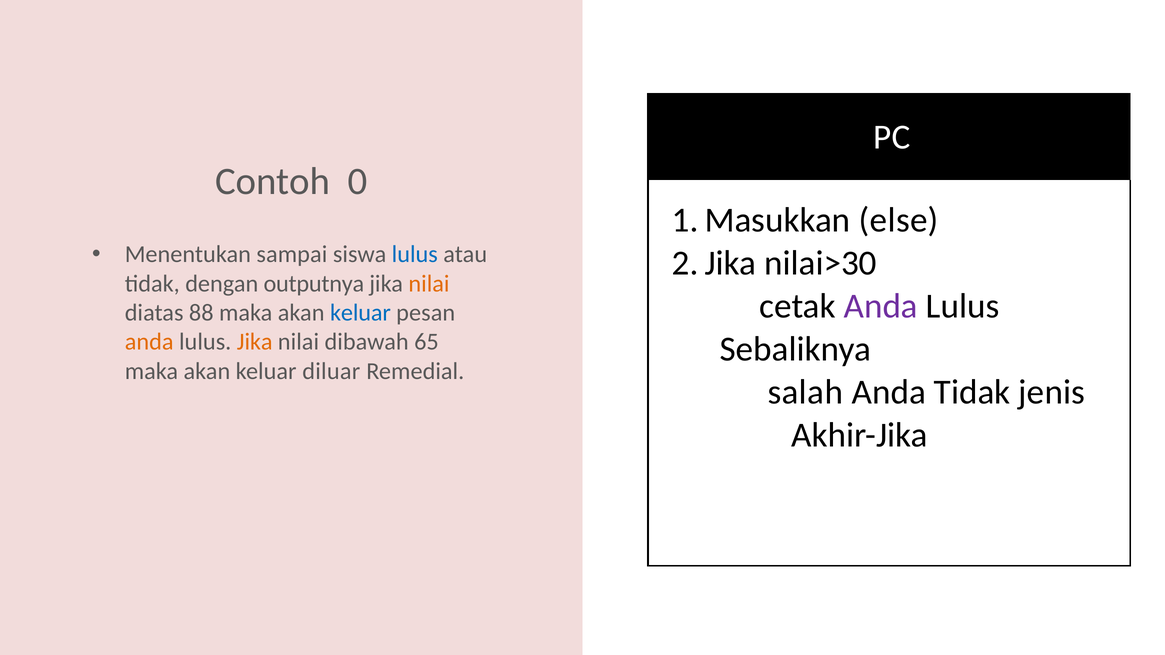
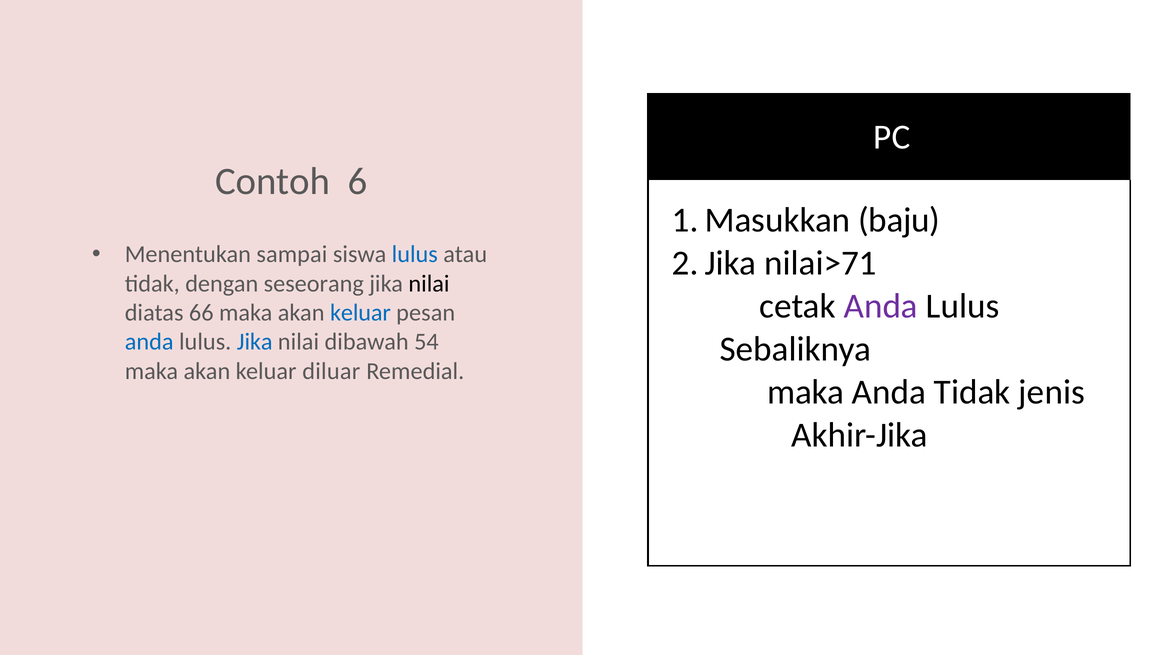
0: 0 -> 6 (357, 181)
else: else -> baju (899, 220)
nilai>30: nilai>30 -> nilai>71 (820, 263)
outputnya: outputnya -> seseorang (314, 284)
nilai colour: orange -> black (429, 284)
88: 88 -> 66 (201, 313)
anda colour: orange -> blue (149, 342)
Jika colour: orange -> blue (255, 342)
65: 65 -> 54 (426, 342)
salah: salah -> maka (806, 392)
